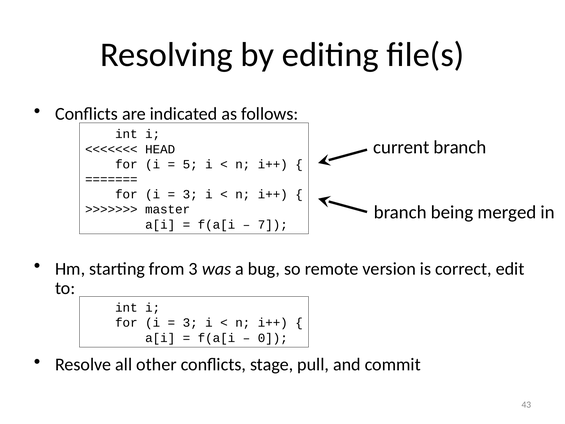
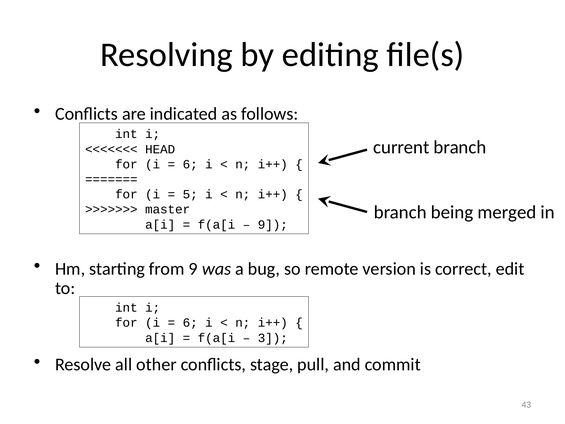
5: 5 -> 6 (190, 164)
3: 3 -> 5 (190, 194)
7: 7 -> 9 (273, 224)
from 3: 3 -> 9 (193, 269)
3: 3 -> 6 (190, 323)
0: 0 -> 3 (273, 338)
